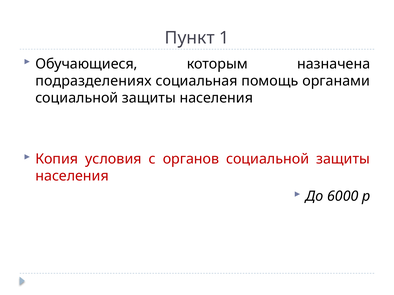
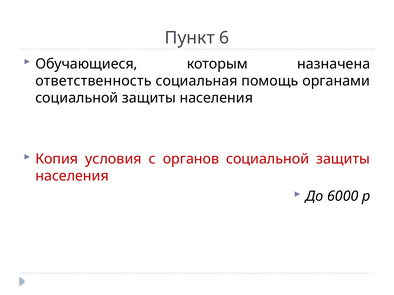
1: 1 -> 6 (224, 38)
подразделениях: подразделениях -> ответственность (94, 81)
